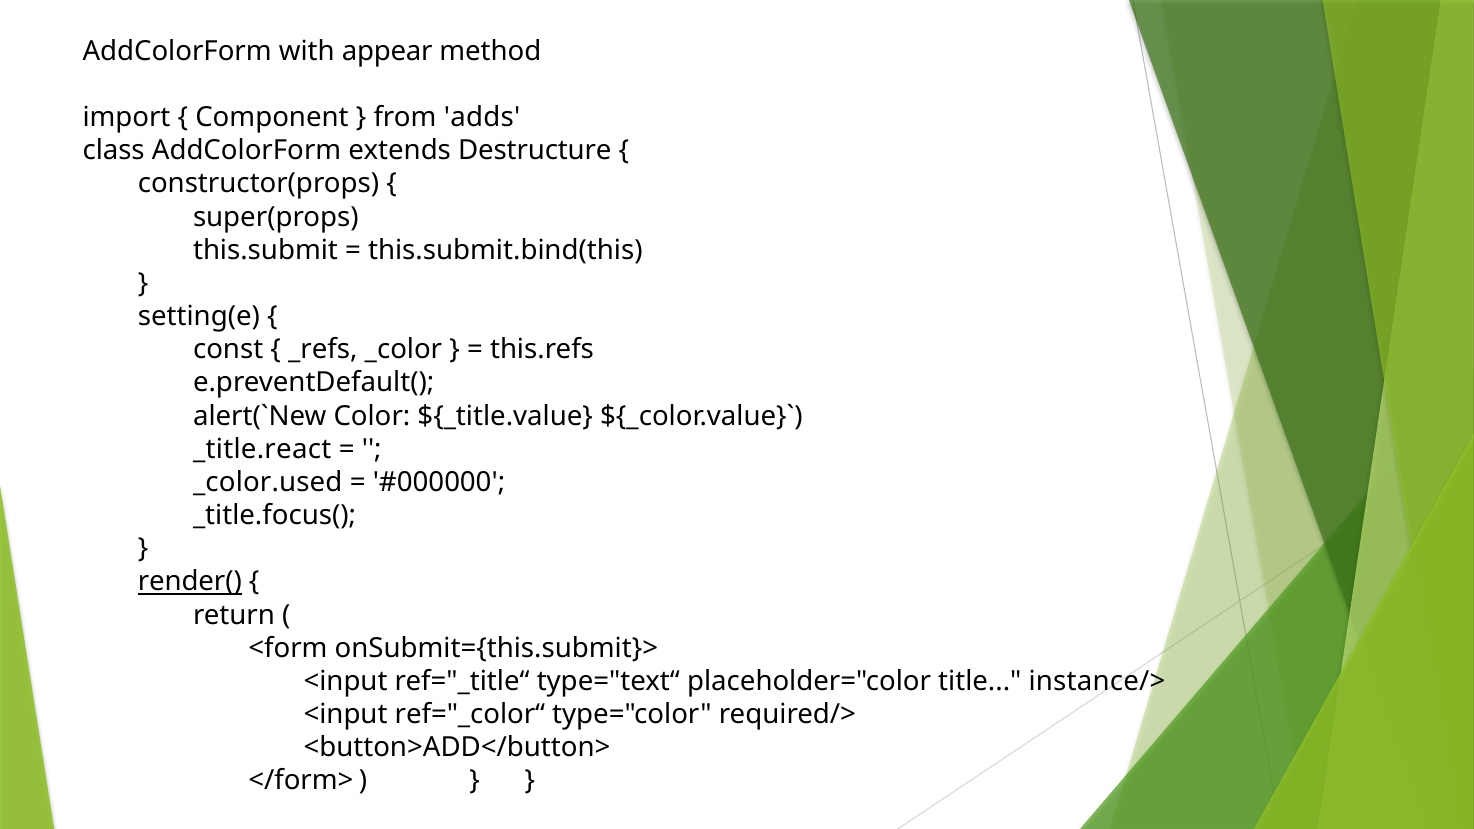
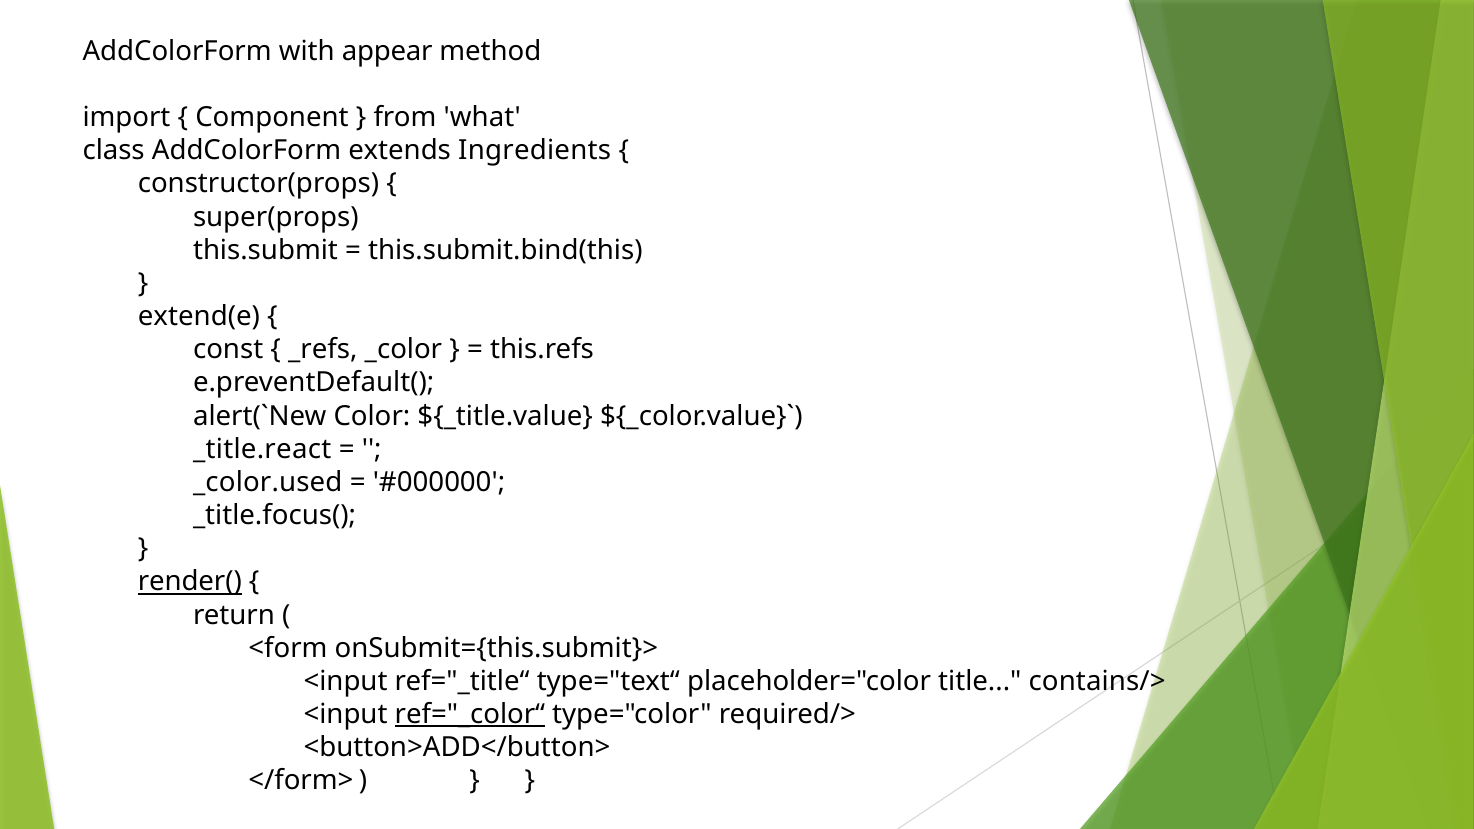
adds: adds -> what (482, 118)
Destructure: Destructure -> Ingredients (535, 151)
setting(e: setting(e -> extend(e (199, 317)
instance/>: instance/> -> contains/> (1097, 681)
ref="_color“ underline: none -> present (470, 715)
